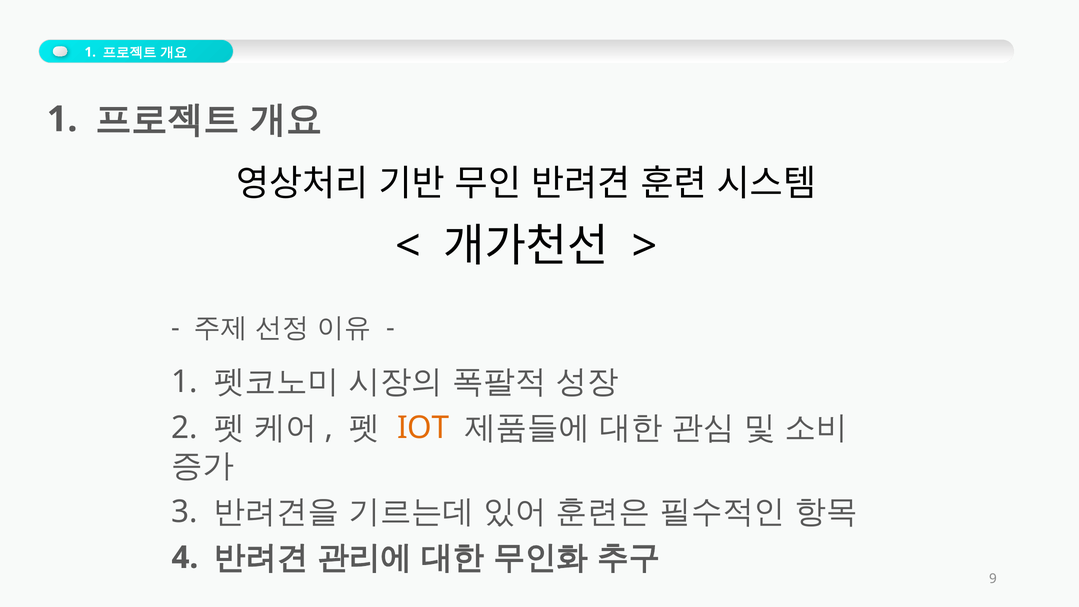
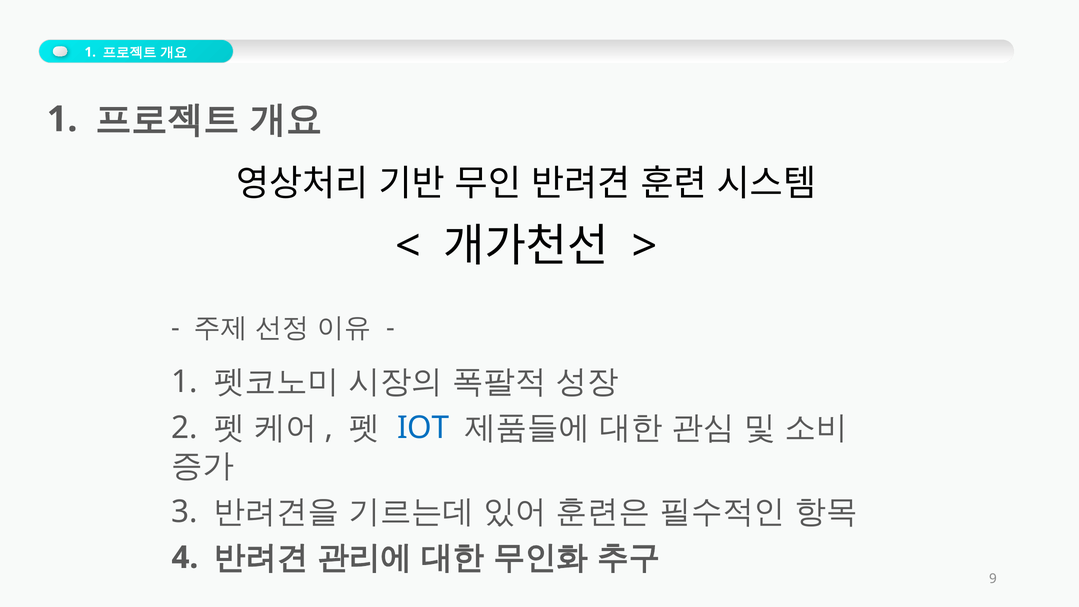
IOT colour: orange -> blue (423, 428)
